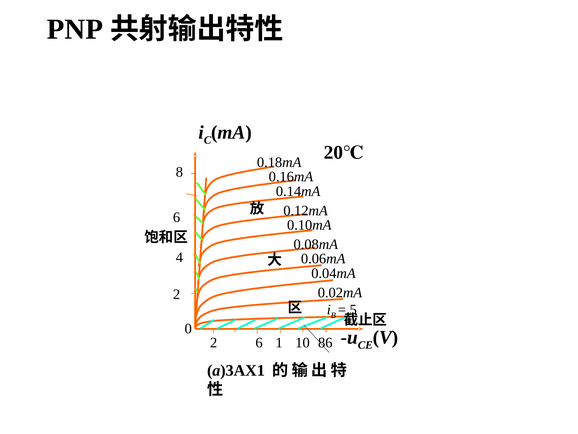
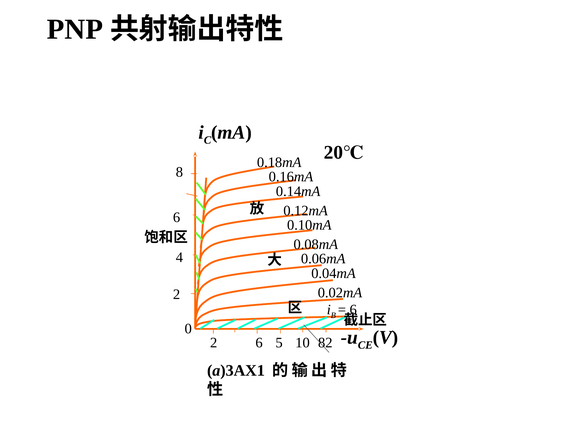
5: 5 -> 6 (353, 309)
1: 1 -> 5 (279, 342)
86: 86 -> 82 (325, 342)
